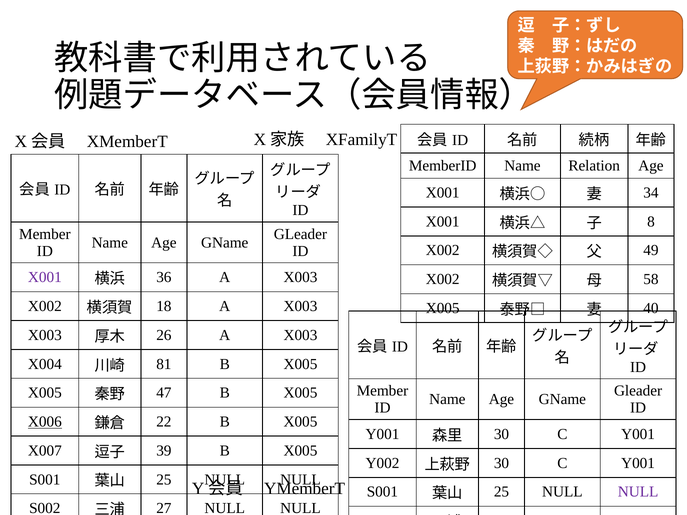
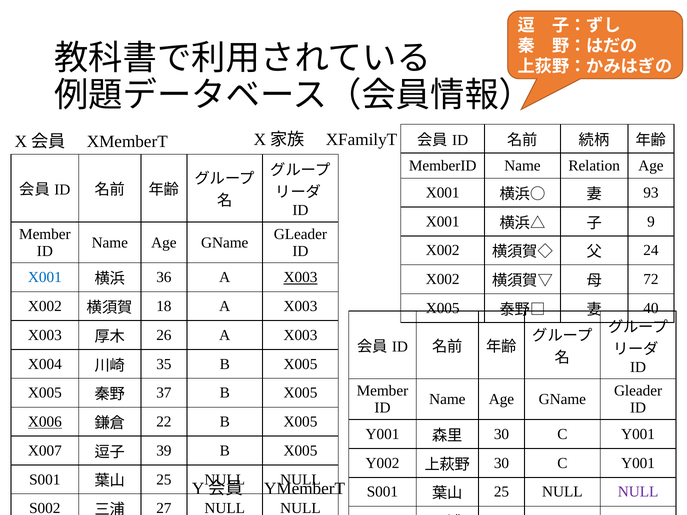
34: 34 -> 93 (651, 193)
8: 8 -> 9 (651, 222)
49: 49 -> 24 (651, 251)
X001 colour: purple -> blue (45, 278)
X003 underline: none -> present (300, 278)
58: 58 -> 72 (651, 279)
81: 81 -> 35 (164, 364)
47: 47 -> 37 (164, 393)
